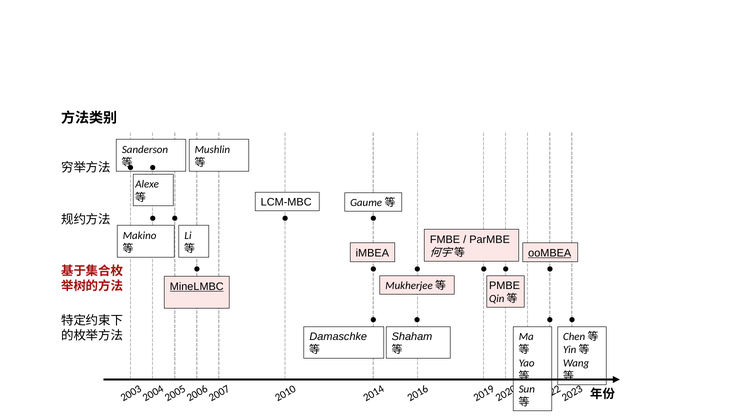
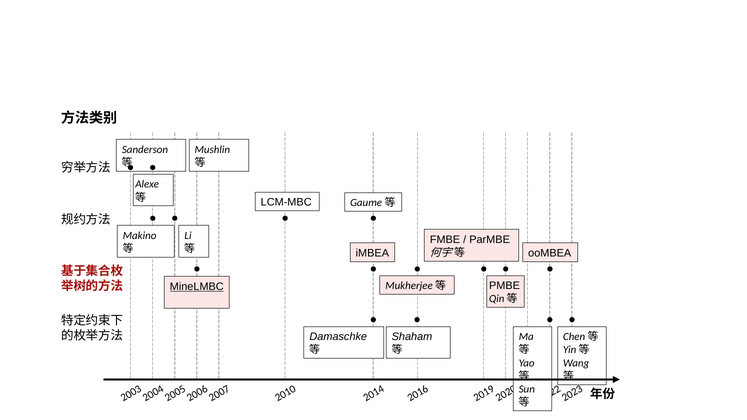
ooMBEA underline: present -> none (550, 253)
